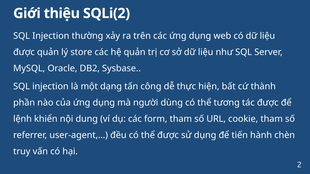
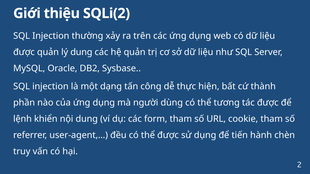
lý store: store -> dung (81, 52)
